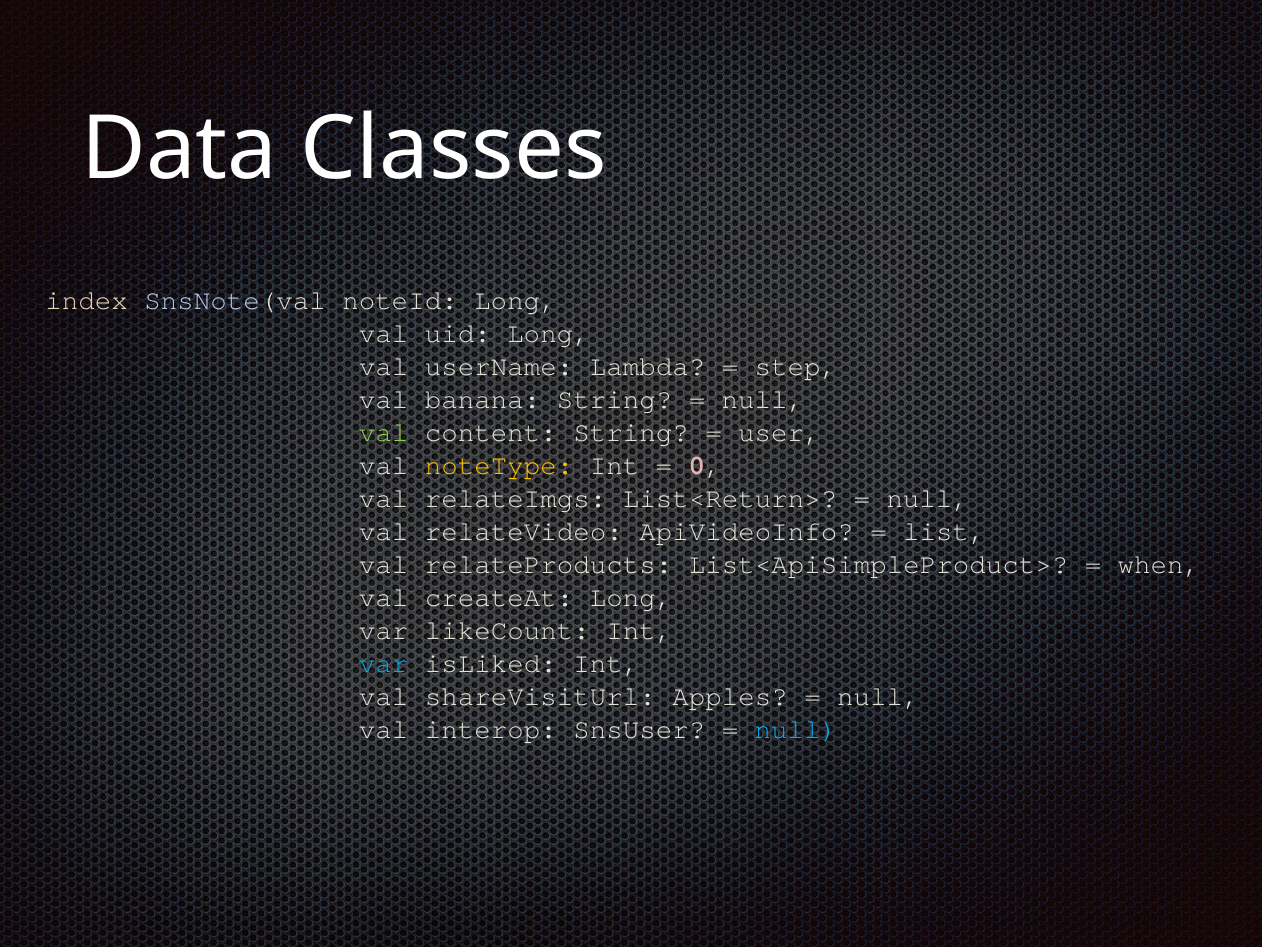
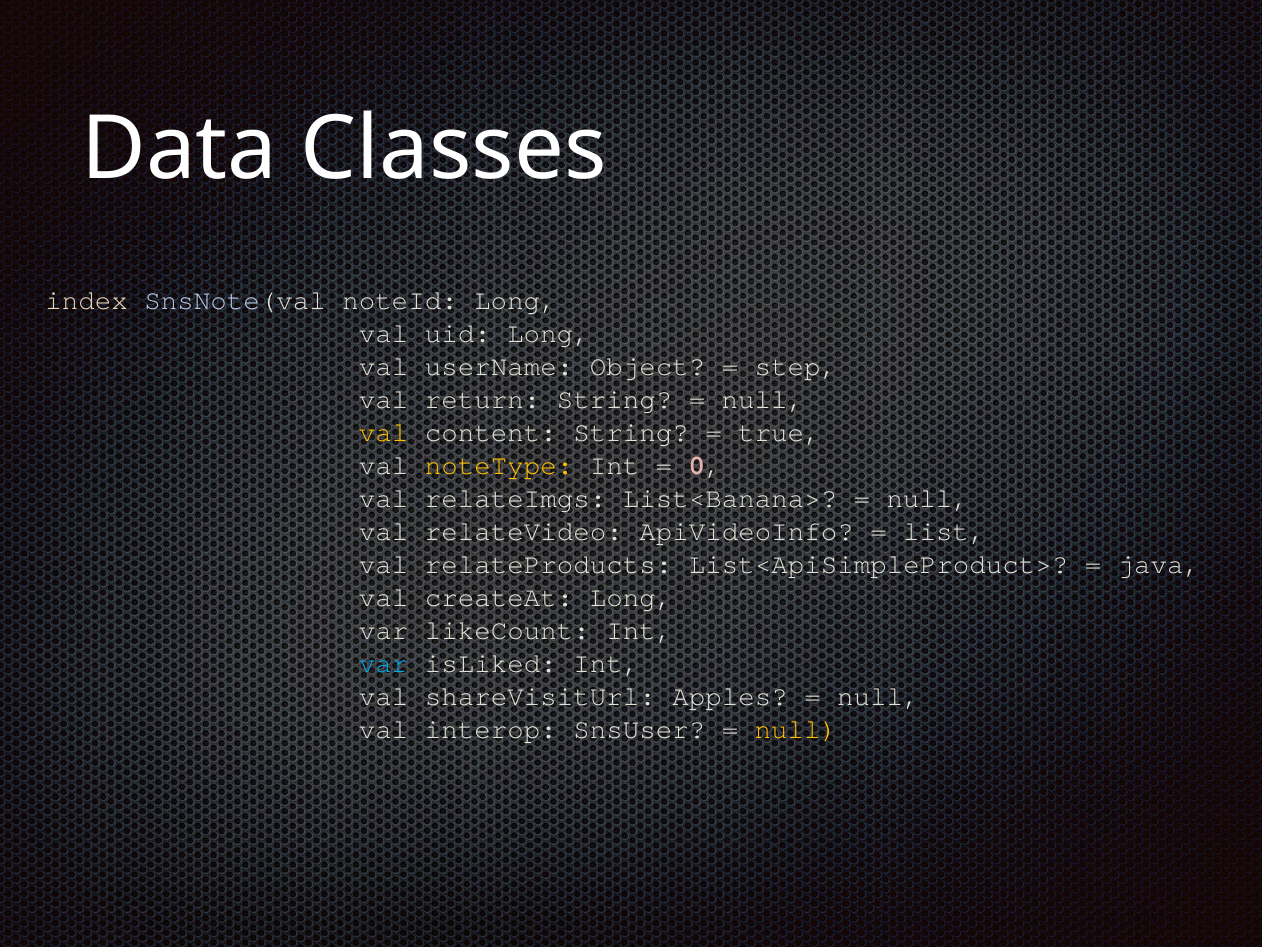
Lambda: Lambda -> Object (648, 367)
banana: banana -> return (483, 400)
val colour: light green -> yellow (384, 433)
user: user -> true (779, 433)
List<Return>: List<Return> -> List<Banana> (730, 499)
when: when -> java (1159, 564)
null colour: light blue -> yellow (796, 729)
